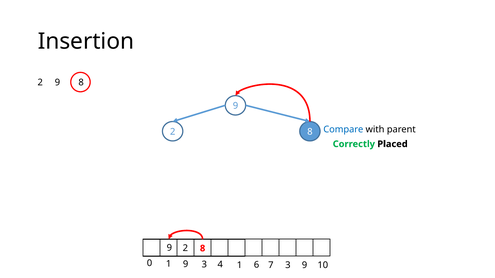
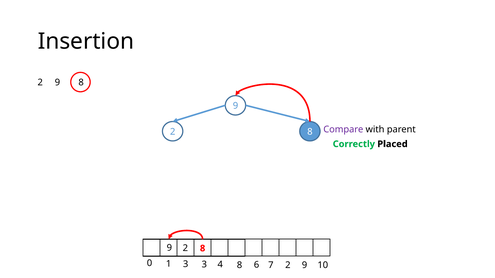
Compare colour: blue -> purple (343, 130)
1 9: 9 -> 3 (186, 265)
4 1: 1 -> 8 (240, 265)
7 3: 3 -> 2 (288, 265)
